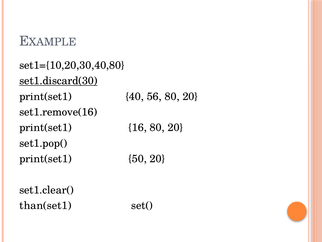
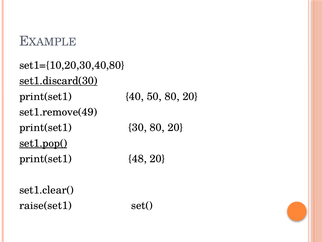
56: 56 -> 50 (154, 96)
set1.remove(16: set1.remove(16 -> set1.remove(49 (58, 112)
16: 16 -> 30 (137, 127)
set1.pop( underline: none -> present (43, 143)
50: 50 -> 48 (137, 159)
than(set1: than(set1 -> raise(set1 (45, 205)
